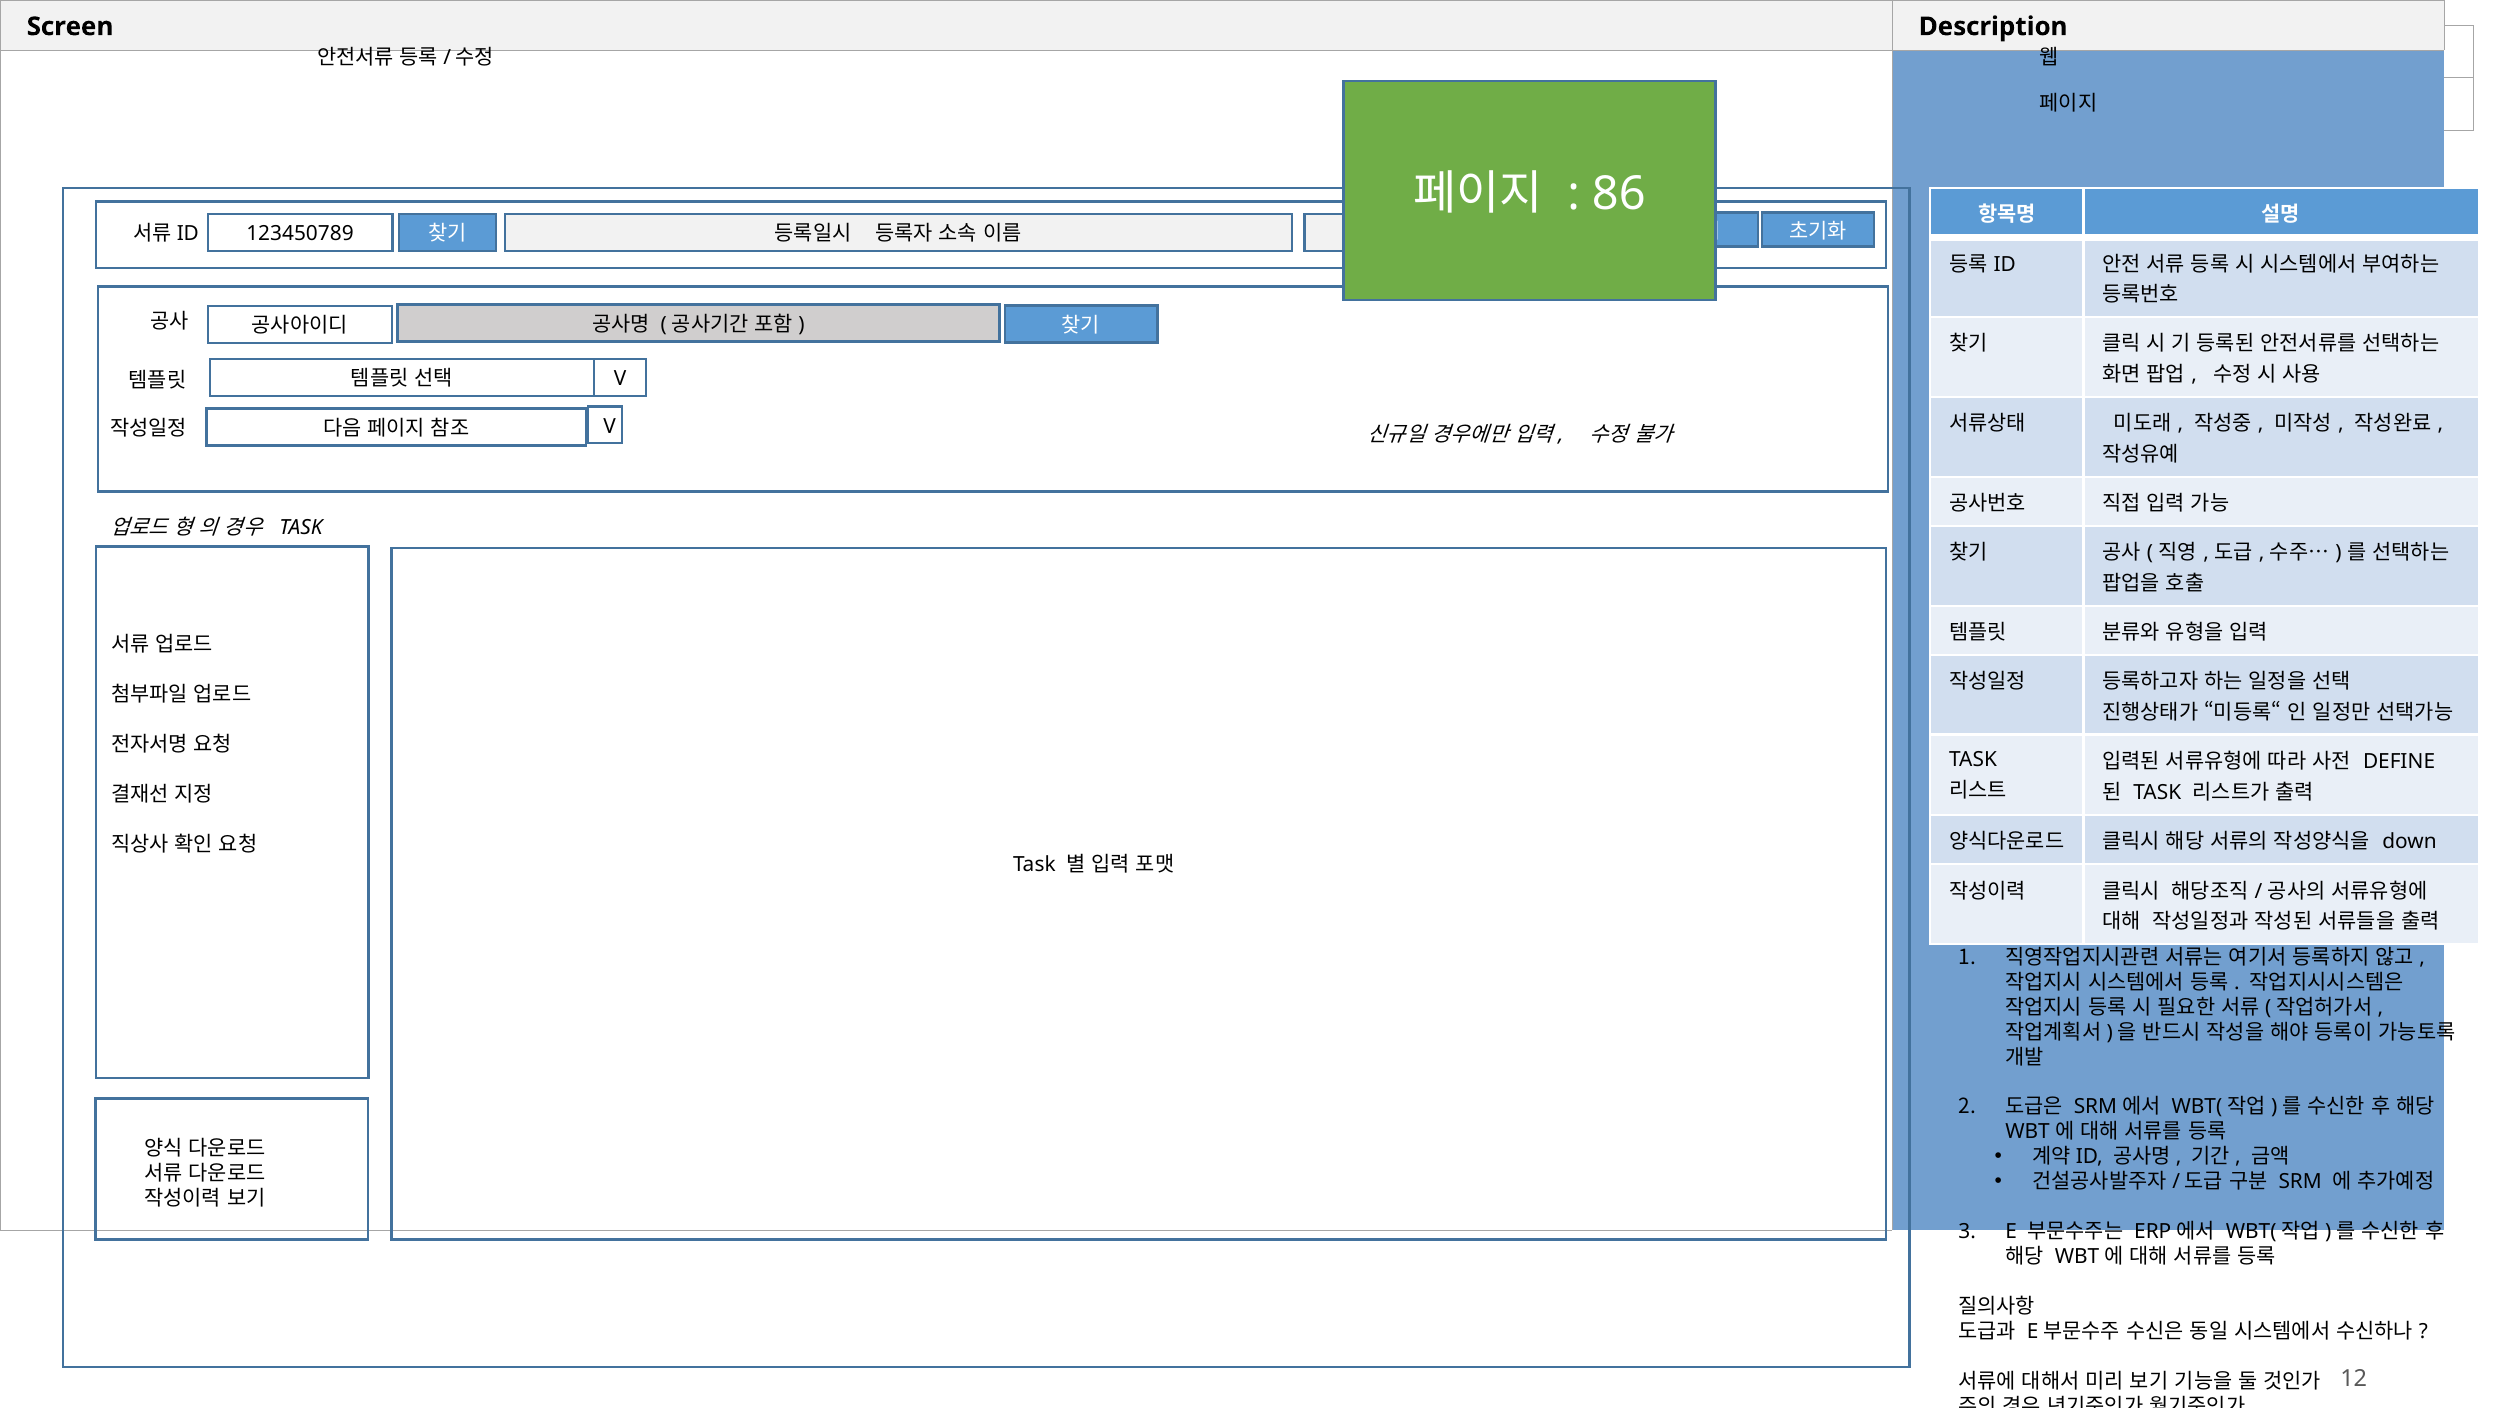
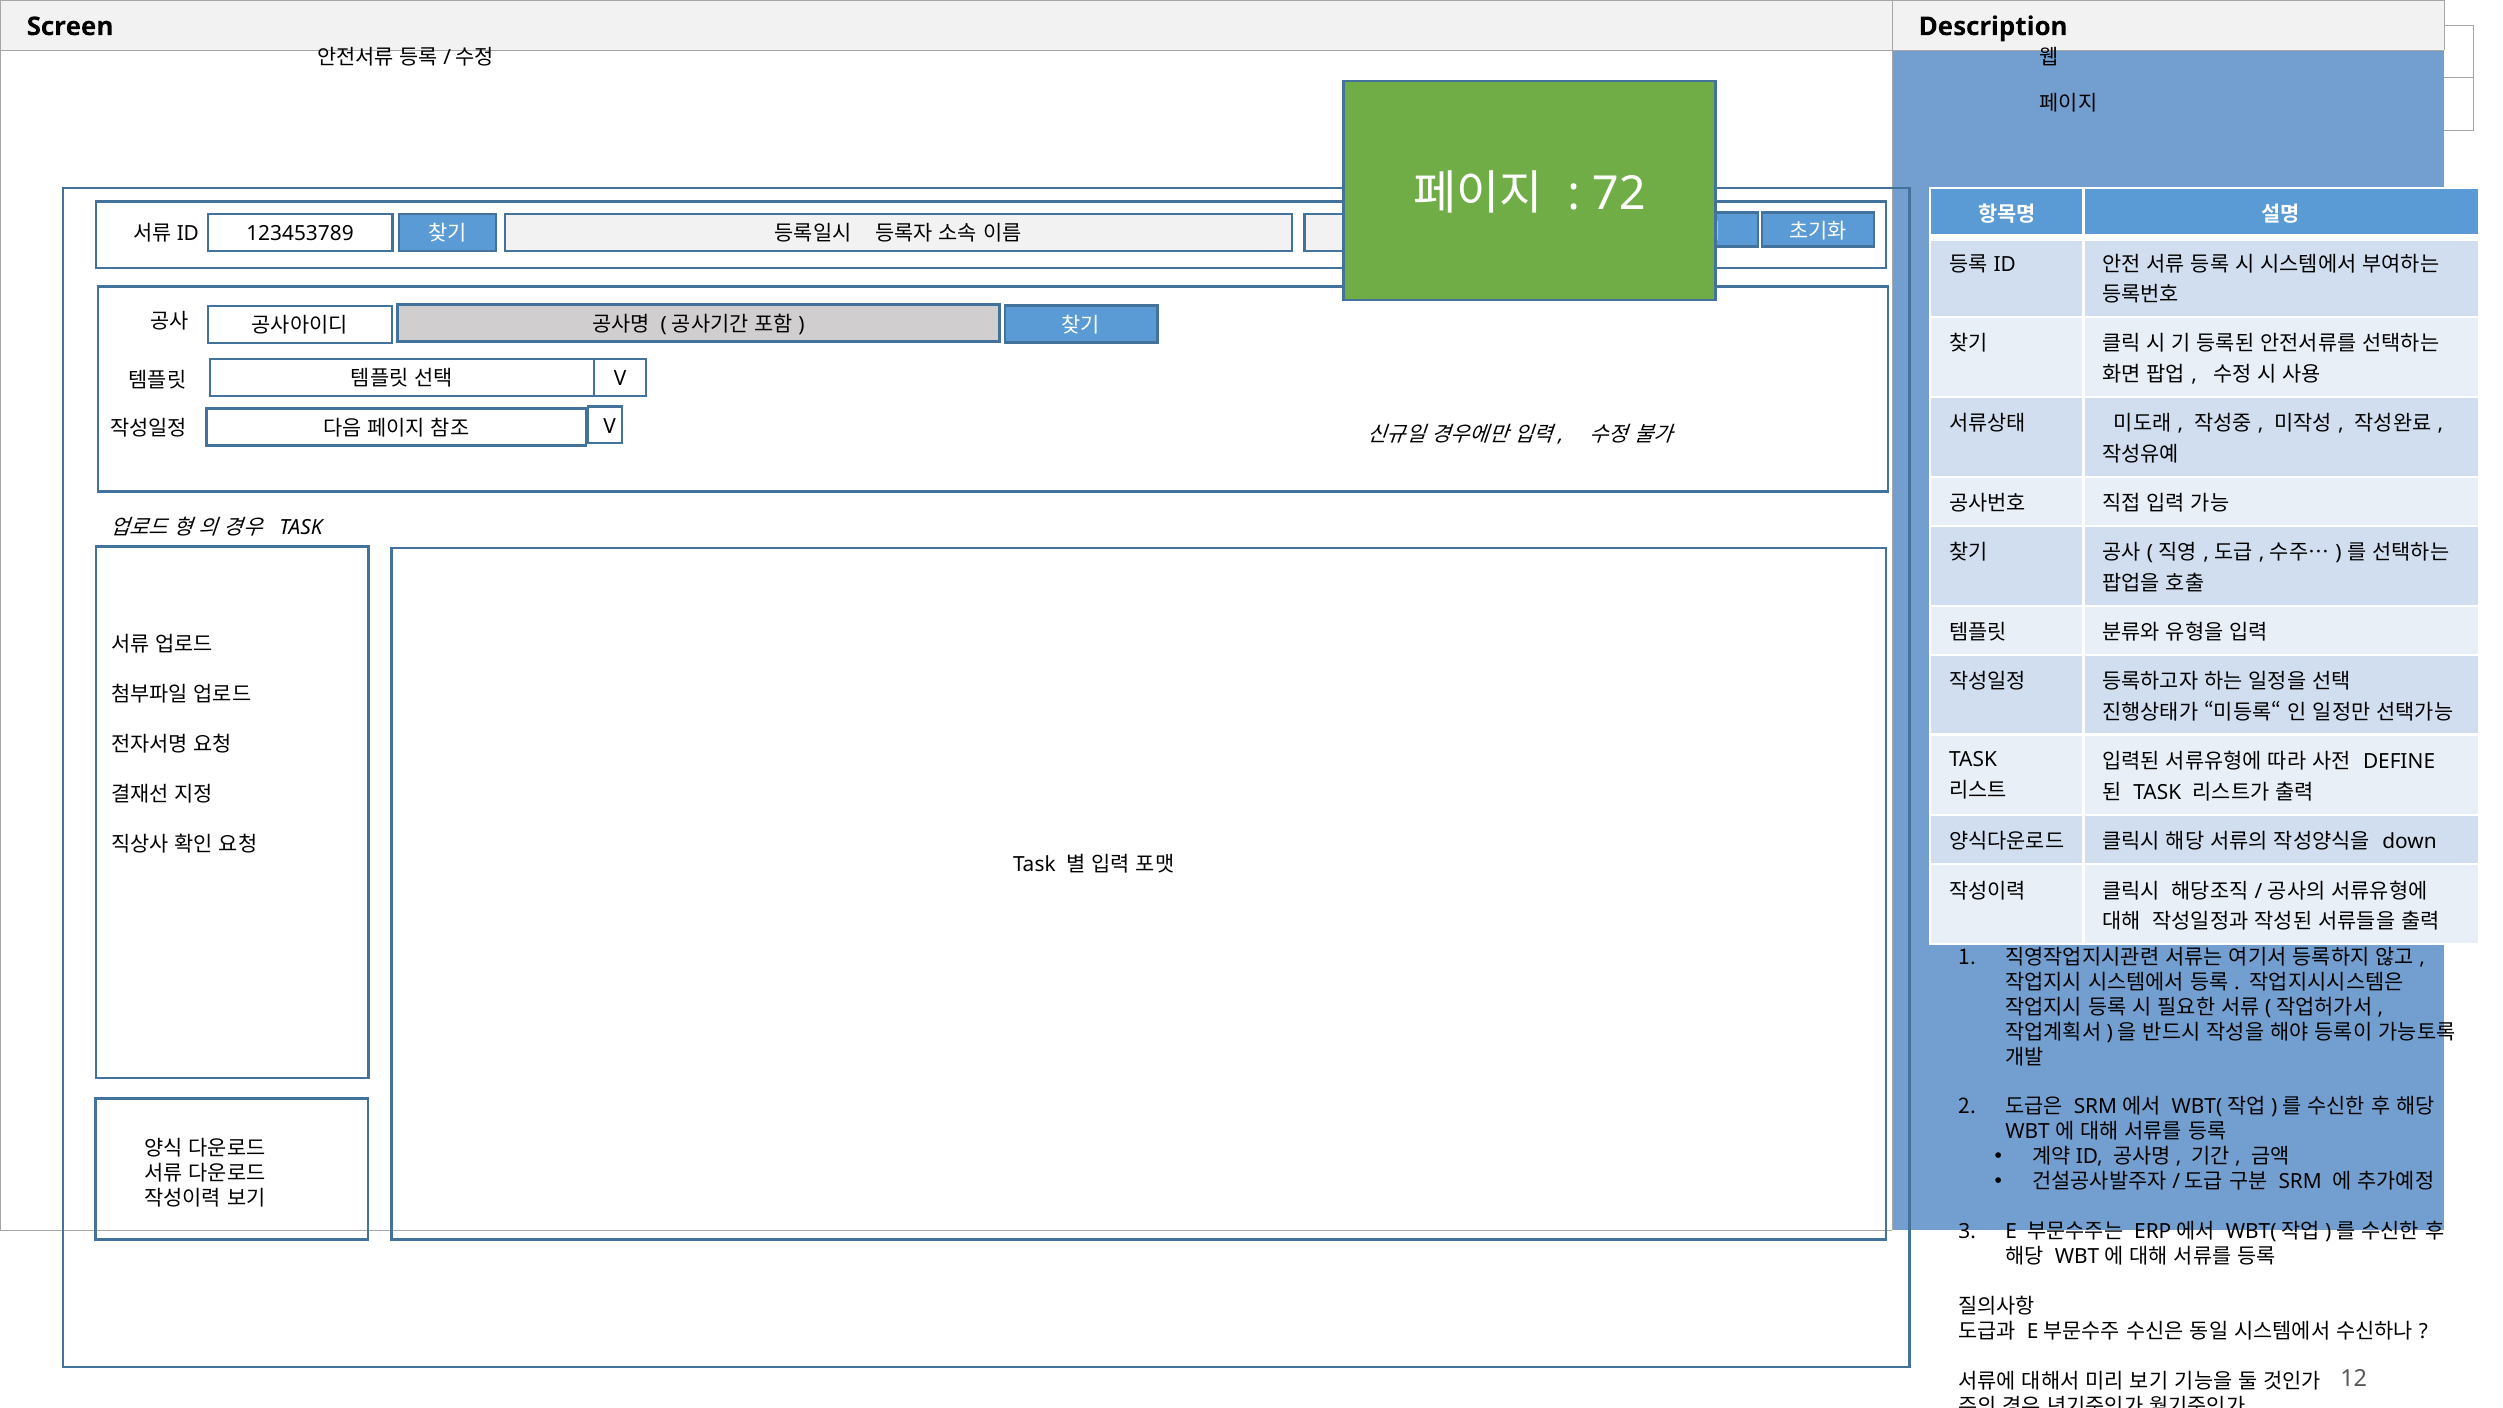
86: 86 -> 72 (1619, 194)
123450789: 123450789 -> 123453789 (300, 234)
